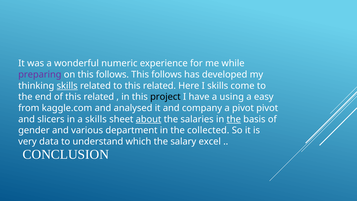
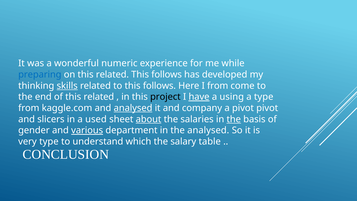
preparing colour: purple -> blue (40, 74)
on this follows: follows -> related (112, 74)
to this related: related -> follows (159, 86)
I skills: skills -> from (218, 86)
have underline: none -> present (199, 97)
a easy: easy -> type (264, 97)
analysed underline: none -> present (133, 108)
a skills: skills -> used (96, 119)
various underline: none -> present (87, 130)
the collected: collected -> analysed (208, 130)
very data: data -> type (49, 141)
excel: excel -> table (210, 141)
